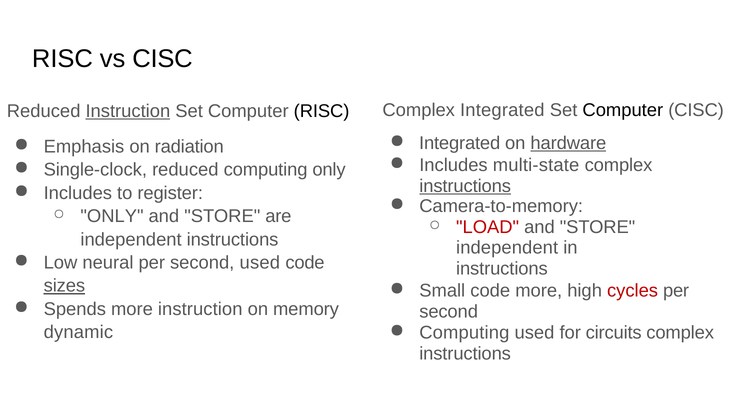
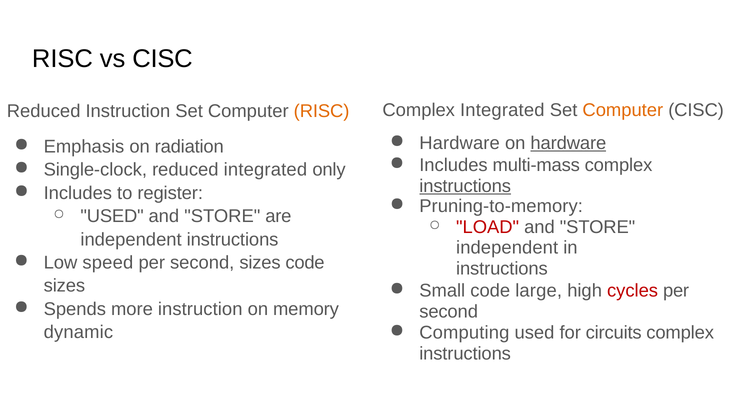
Computer colour: black -> orange (623, 110)
Instruction underline: present -> none (128, 111)
RISC colour: black -> orange (322, 111)
Integrated: Integrated -> Hardware (460, 143)
multi-state: multi-state -> multi-mass (536, 165)
reduced computing: computing -> integrated (265, 170)
Camera-to-memory: Camera-to-memory -> Pruning-to-memory (501, 206)
ONLY: ONLY -> USED (112, 216)
neural: neural -> speed (108, 263)
second used: used -> sizes (260, 263)
sizes underline: present -> none (64, 286)
code more: more -> large (539, 291)
